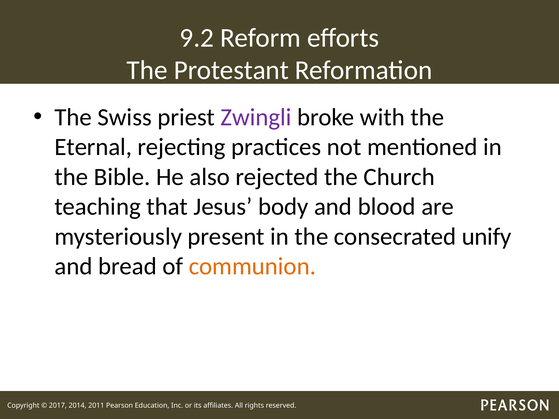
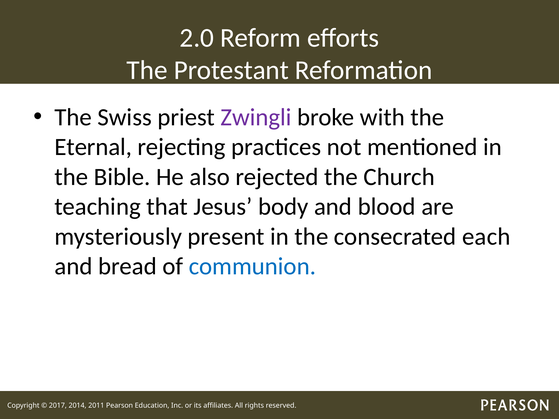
9.2: 9.2 -> 2.0 (197, 38)
unify: unify -> each (486, 237)
communion colour: orange -> blue (252, 267)
